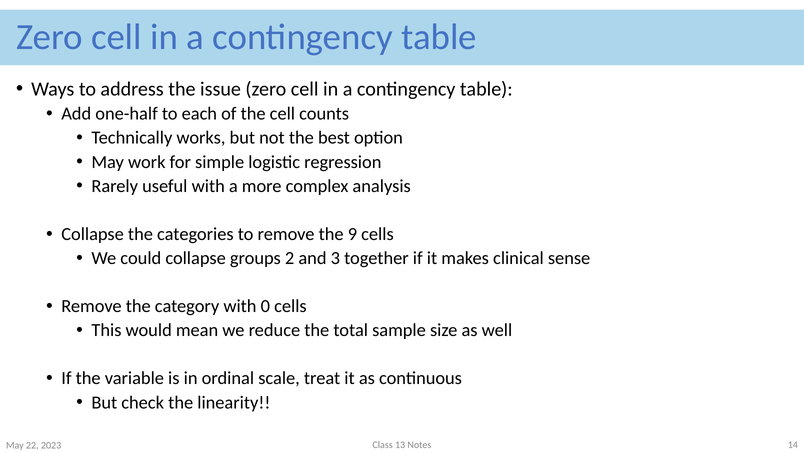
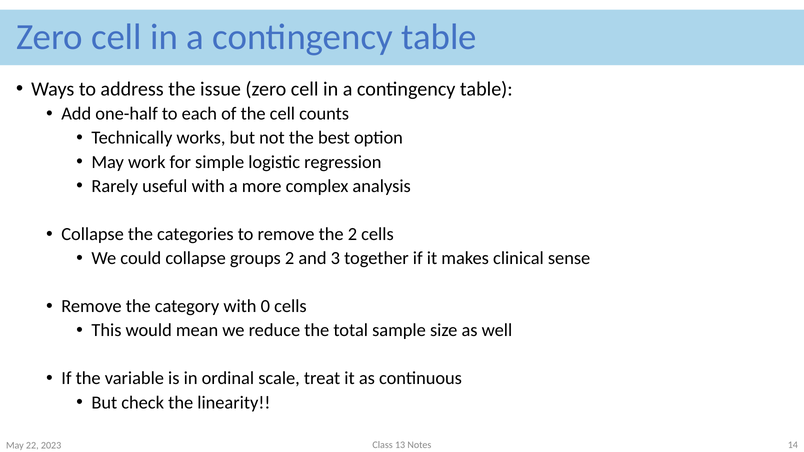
the 9: 9 -> 2 (352, 234)
